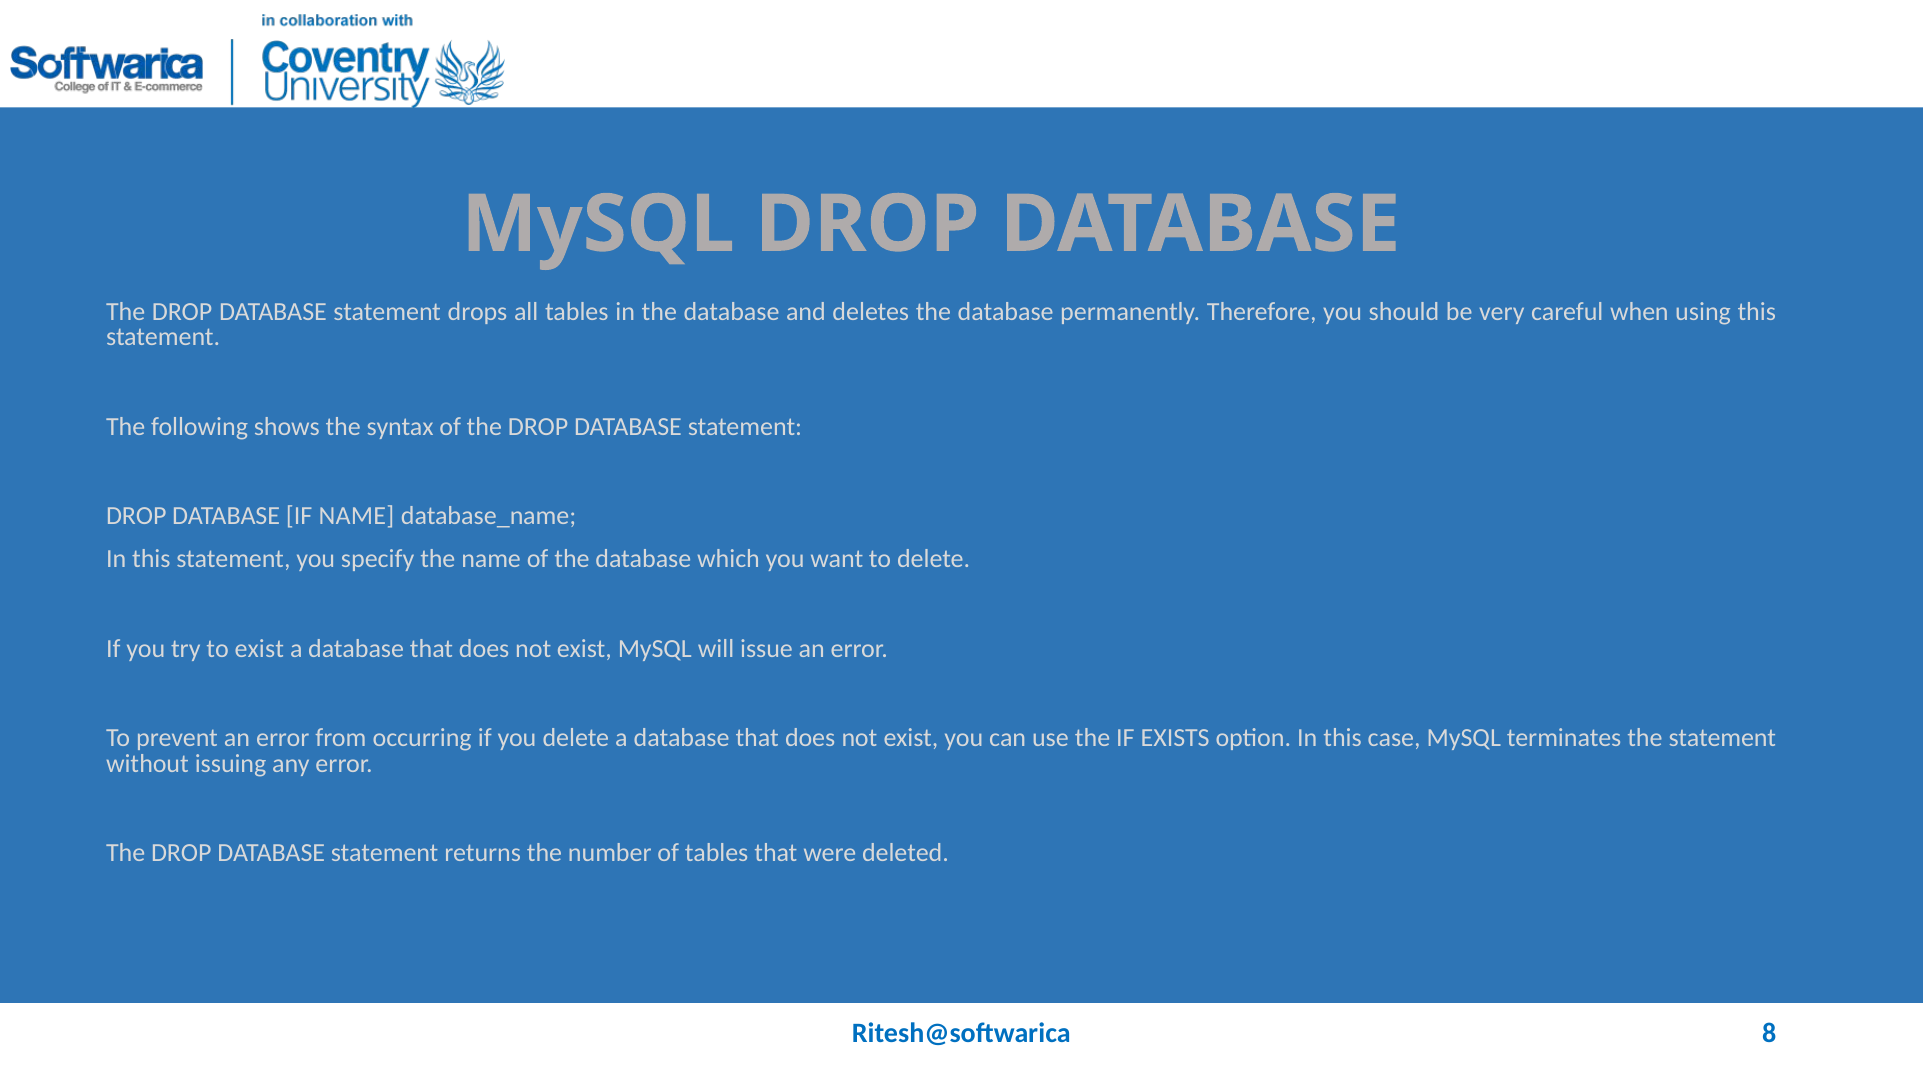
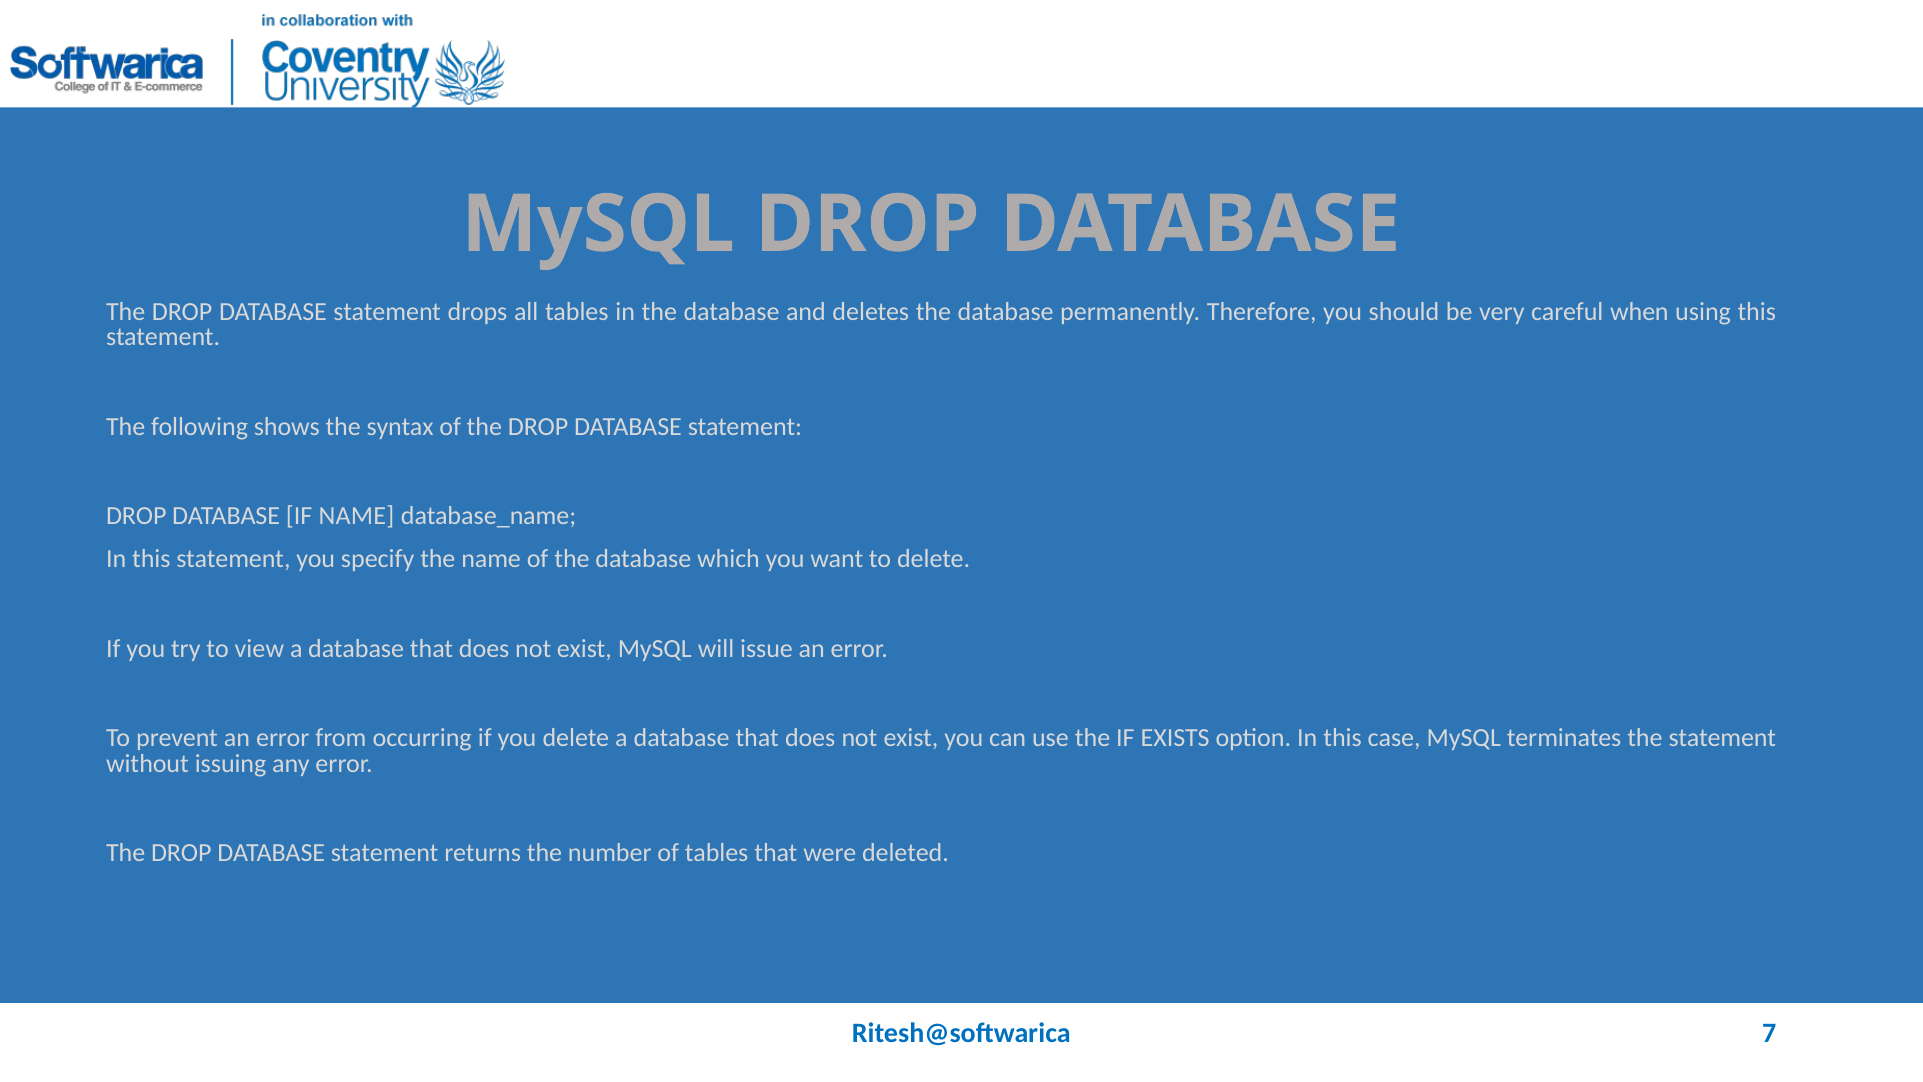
to exist: exist -> view (259, 649)
8: 8 -> 7 (1769, 1033)
